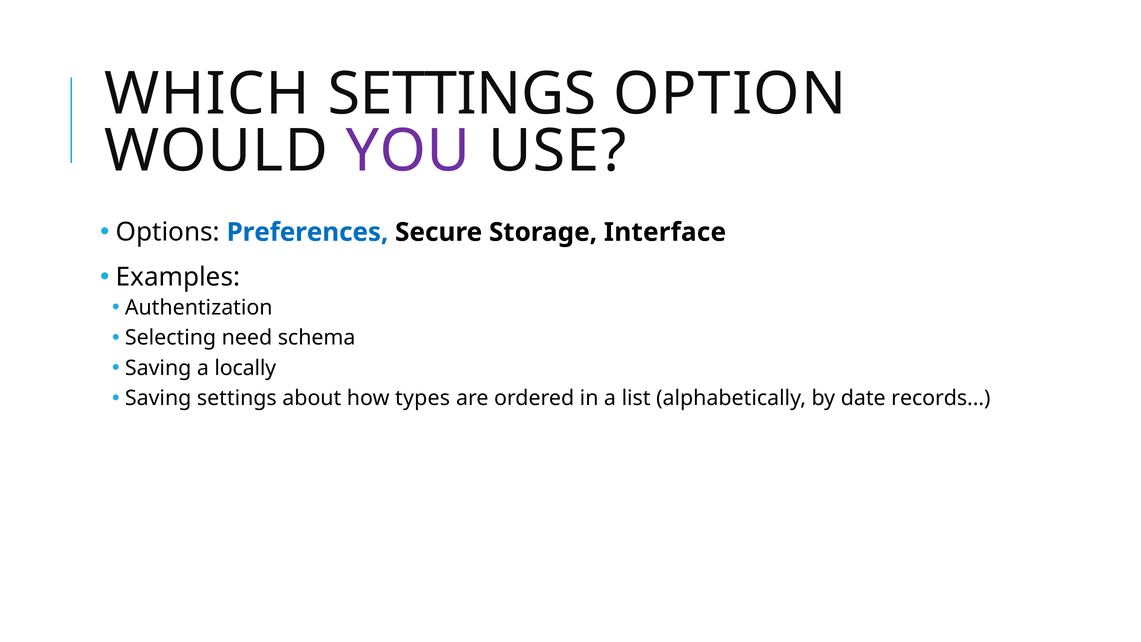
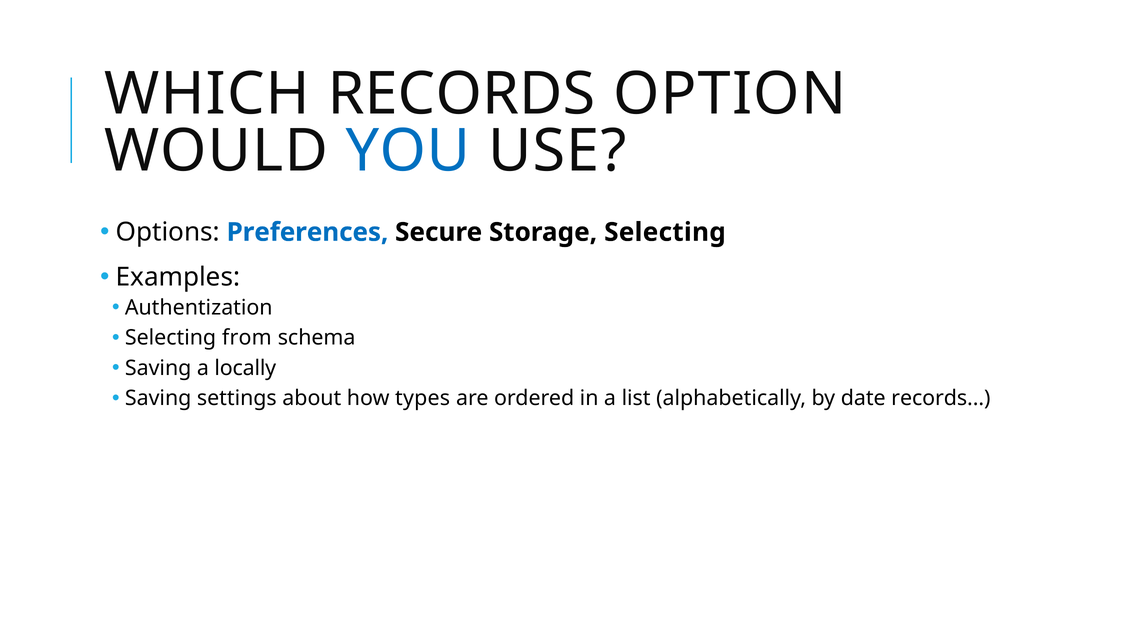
WHICH SETTINGS: SETTINGS -> RECORDS (462, 94)
YOU colour: purple -> blue (408, 151)
Storage Interface: Interface -> Selecting (665, 232)
need: need -> from (247, 338)
